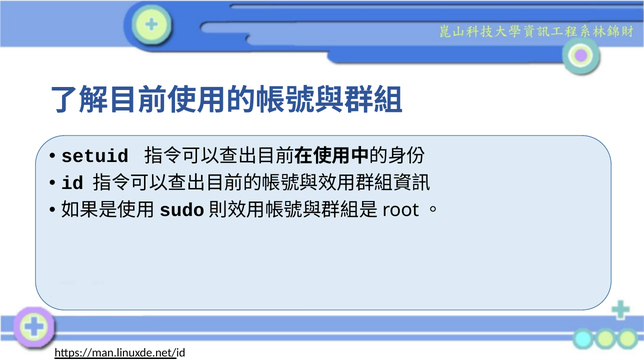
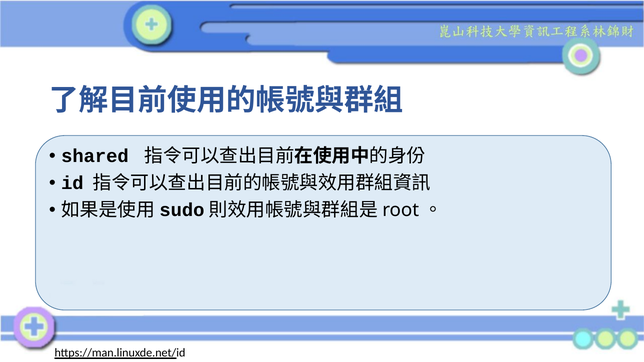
setuid: setuid -> shared (95, 156)
